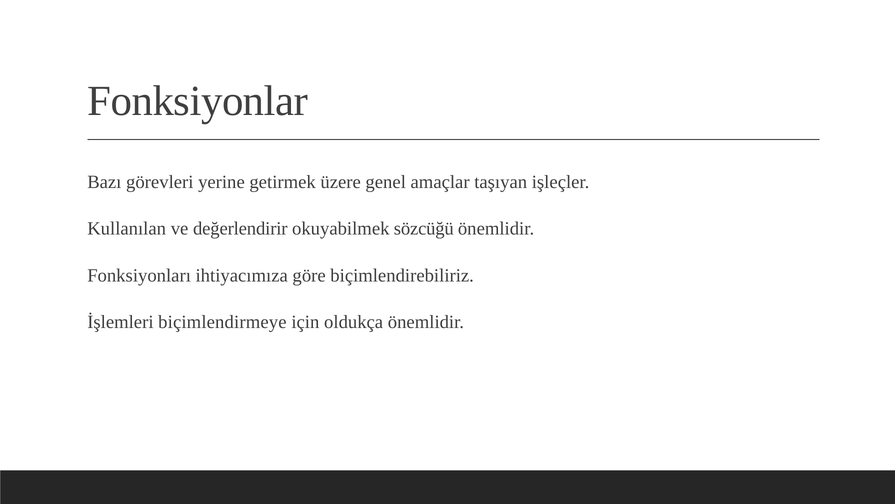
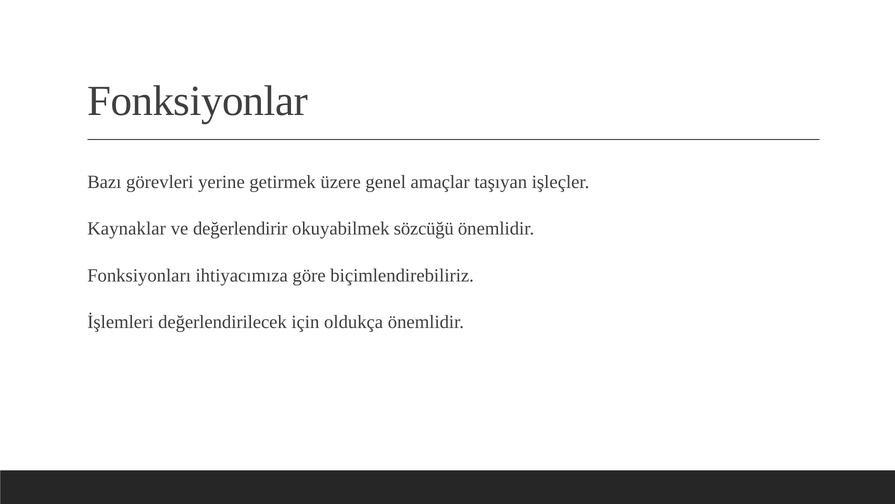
Kullanılan: Kullanılan -> Kaynaklar (127, 229)
biçimlendirmeye: biçimlendirmeye -> değerlendirilecek (222, 322)
